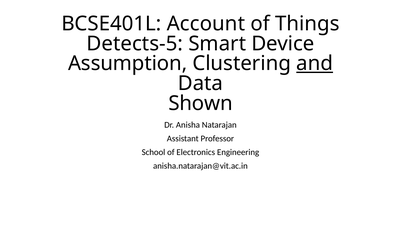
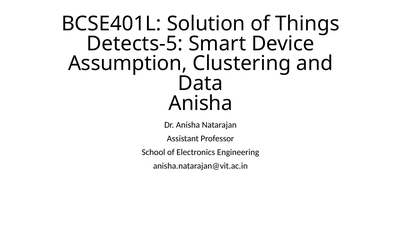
Account: Account -> Solution (206, 24)
and underline: present -> none (315, 63)
Shown: Shown -> Anisha (201, 103)
